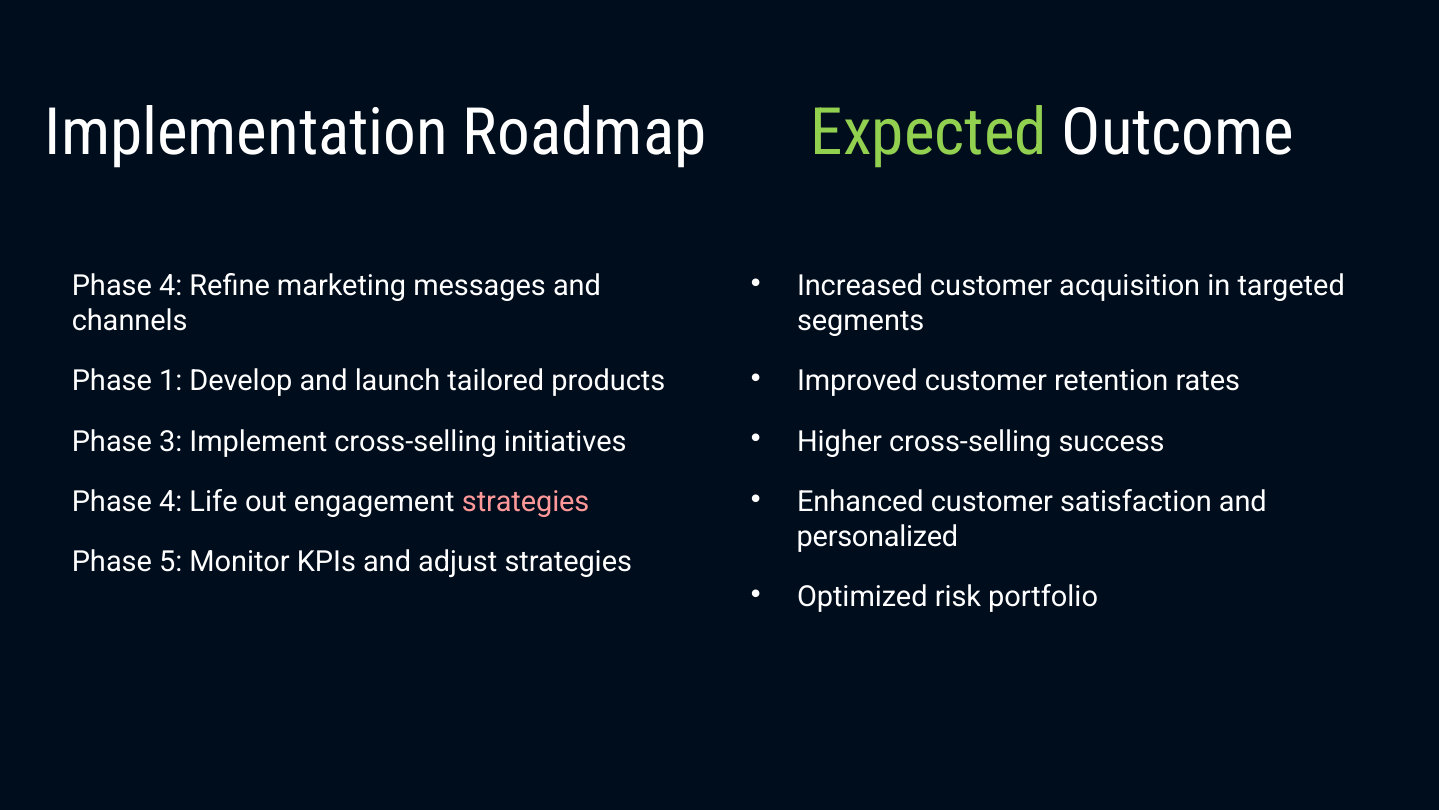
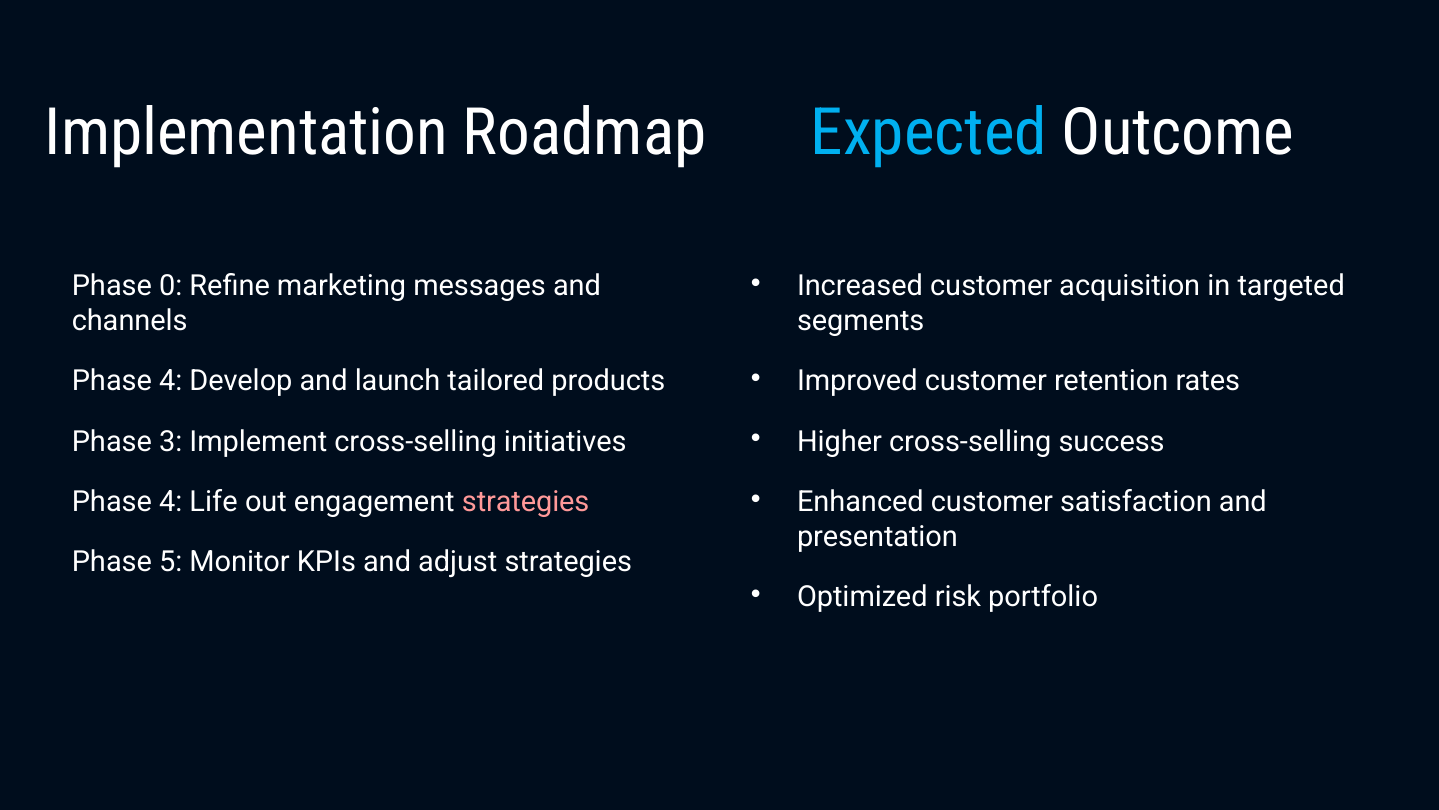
Expected colour: light green -> light blue (929, 133)
4: 4 -> 0 (171, 286)
1: 1 -> 4 (171, 381)
personalized: personalized -> presentation (877, 536)
